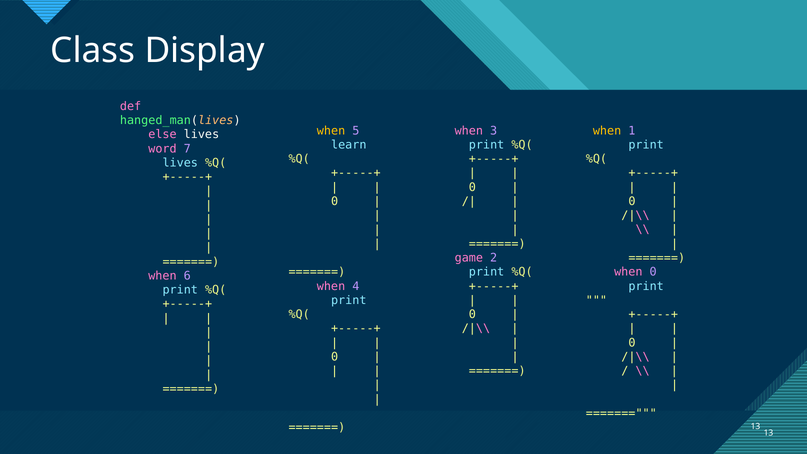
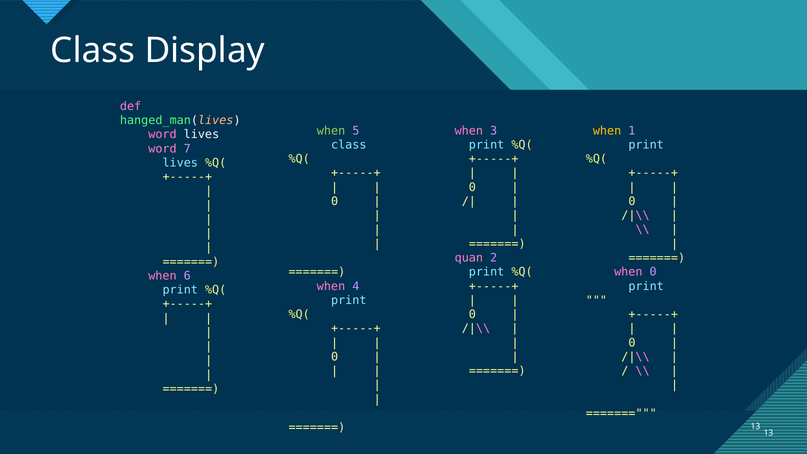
when colour: yellow -> light green (331, 131)
else: else -> word (162, 134)
learn: learn -> class (349, 145)
game: game -> quan (469, 258)
